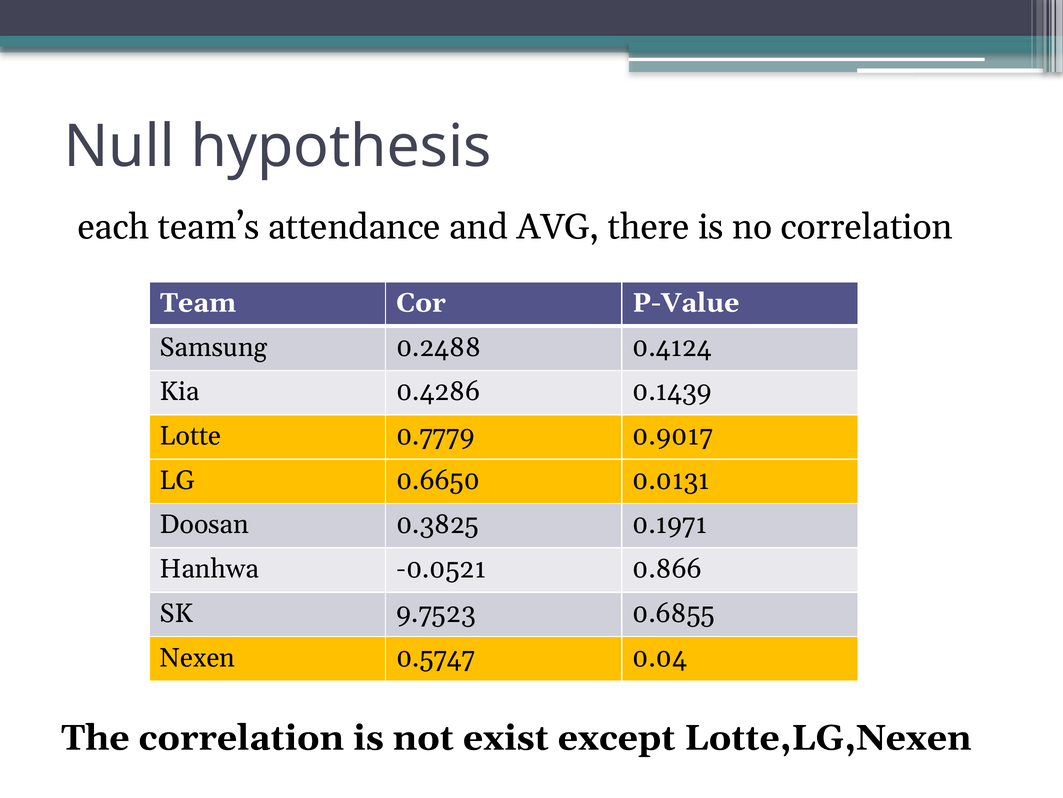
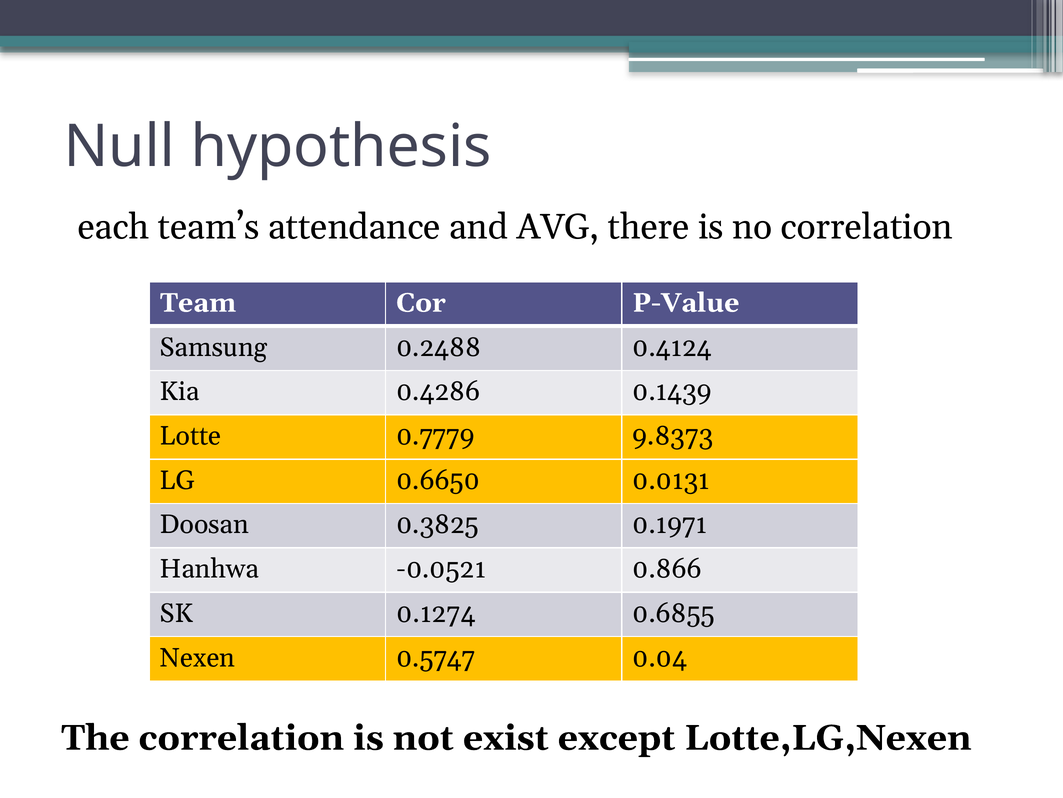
0.9017: 0.9017 -> 9.8373 (673, 436)
9.7523: 9.7523 -> 0.1274 (436, 613)
